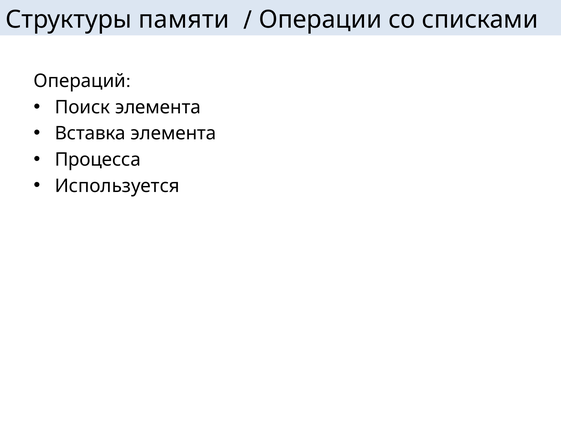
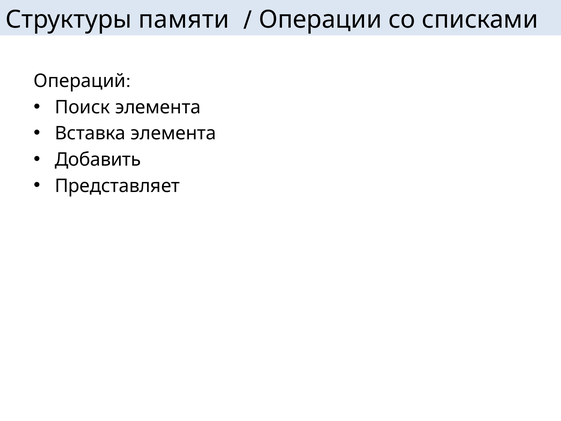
Процесса: Процесса -> Добавить (98, 160)
Используется: Используется -> Представляет (117, 186)
